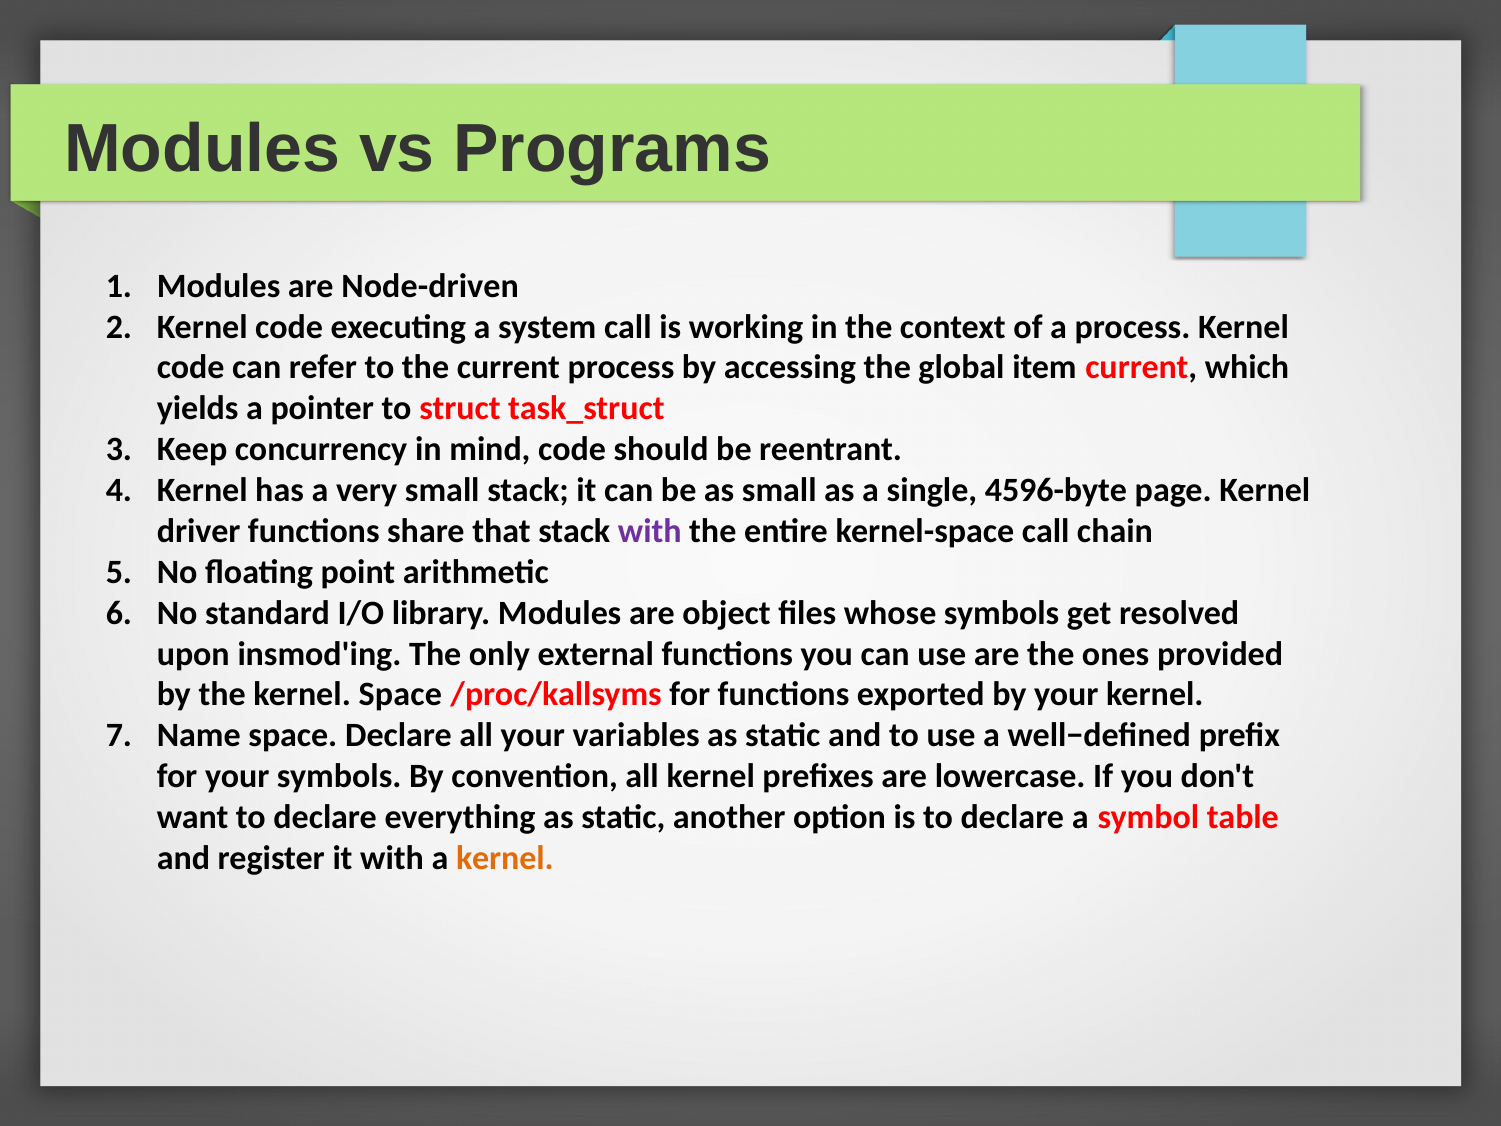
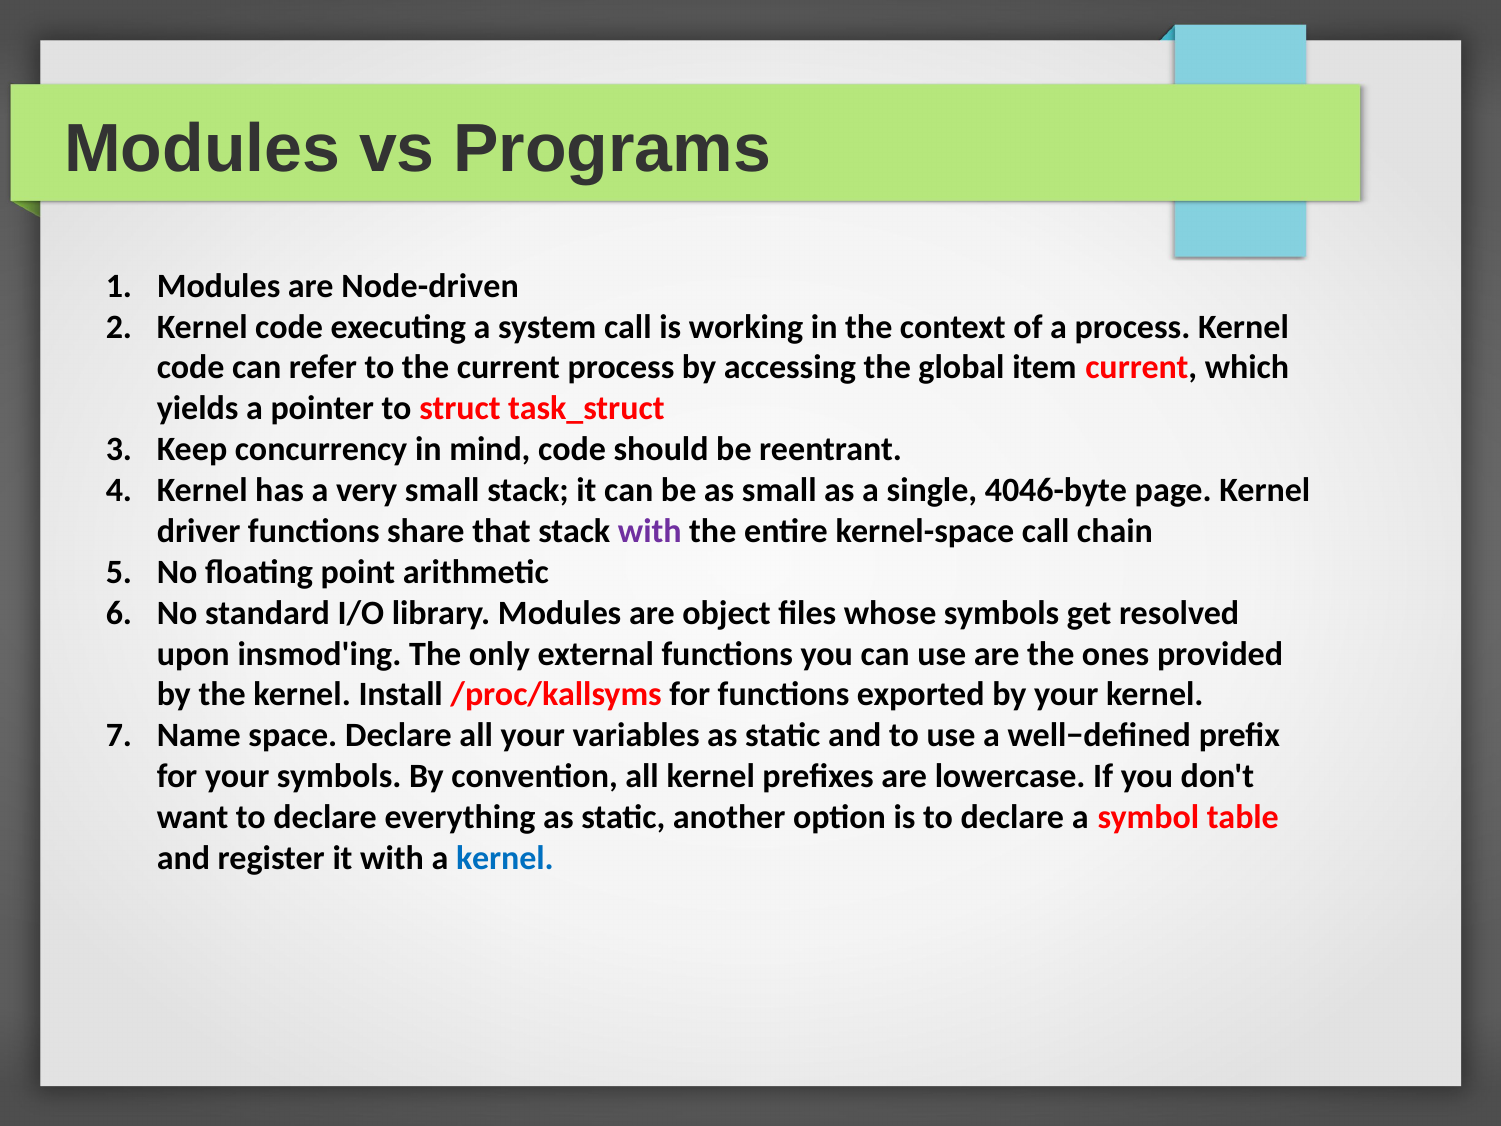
4596-byte: 4596-byte -> 4046-byte (1056, 490)
kernel Space: Space -> Install (401, 694)
kernel colour: orange -> blue (505, 858)
